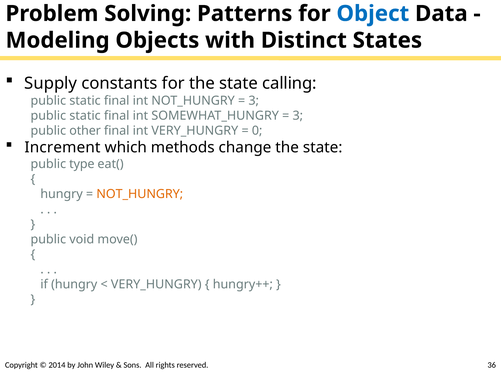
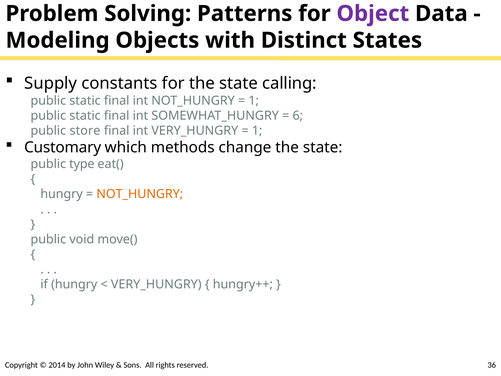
Object colour: blue -> purple (373, 14)
3: 3 -> 1 (254, 101)
3: 3 -> 6 (298, 116)
other: other -> store (85, 131)
0: 0 -> 1 (257, 131)
Increment: Increment -> Customary (63, 147)
